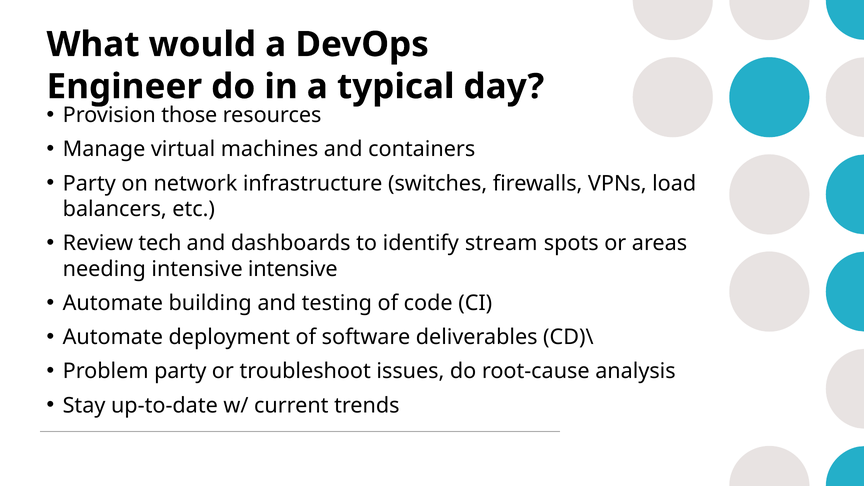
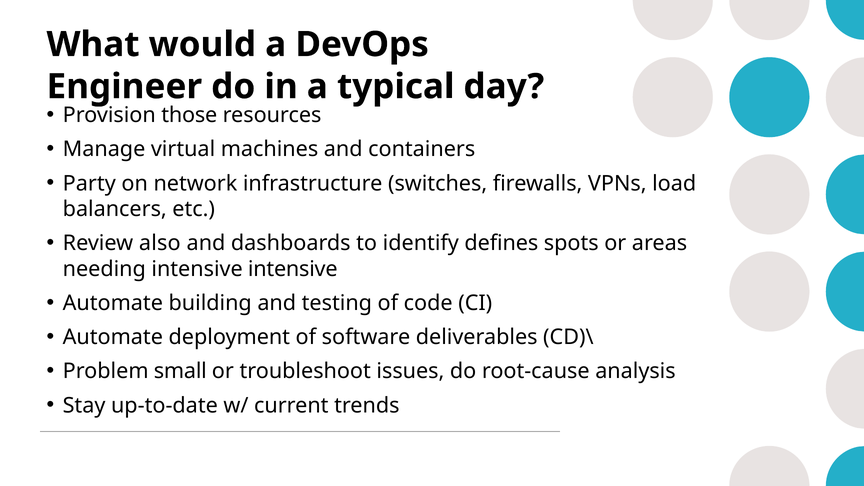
tech: tech -> also (160, 243)
stream: stream -> defines (501, 243)
Problem party: party -> small (180, 371)
